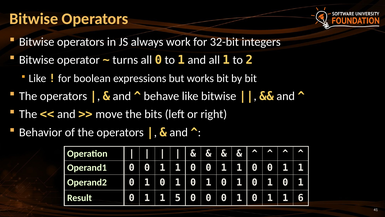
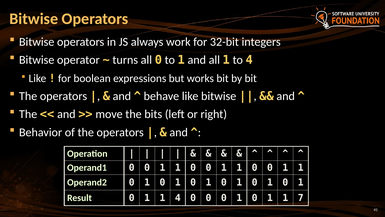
to 2: 2 -> 4 (249, 60)
1 5: 5 -> 4 (178, 198)
6: 6 -> 7 (301, 198)
